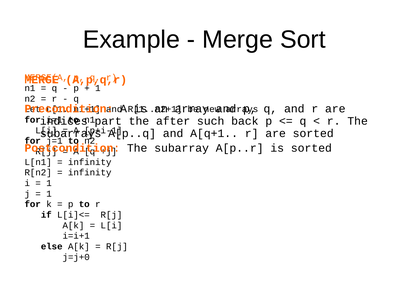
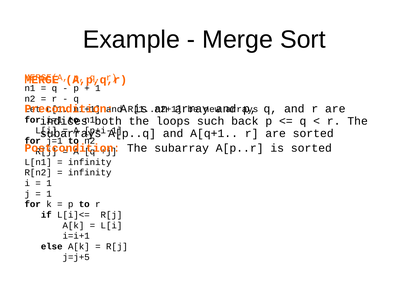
part: part -> both (108, 121)
after: after -> loops (173, 121)
j=j+0: j=j+0 -> j=j+5 (76, 257)
